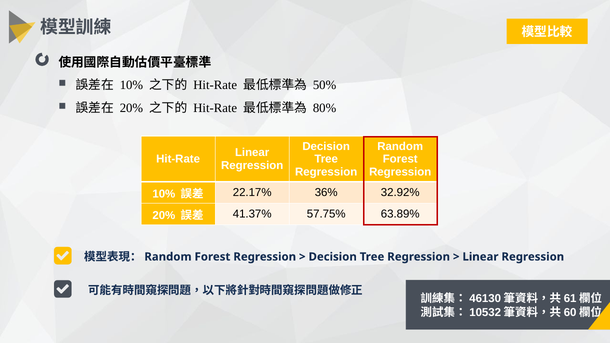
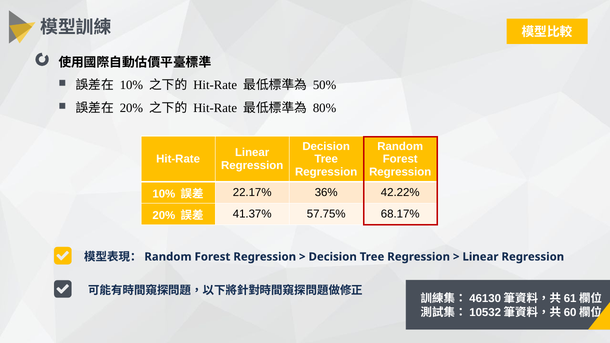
32.92%: 32.92% -> 42.22% (400, 193)
63.89%: 63.89% -> 68.17% (400, 214)
